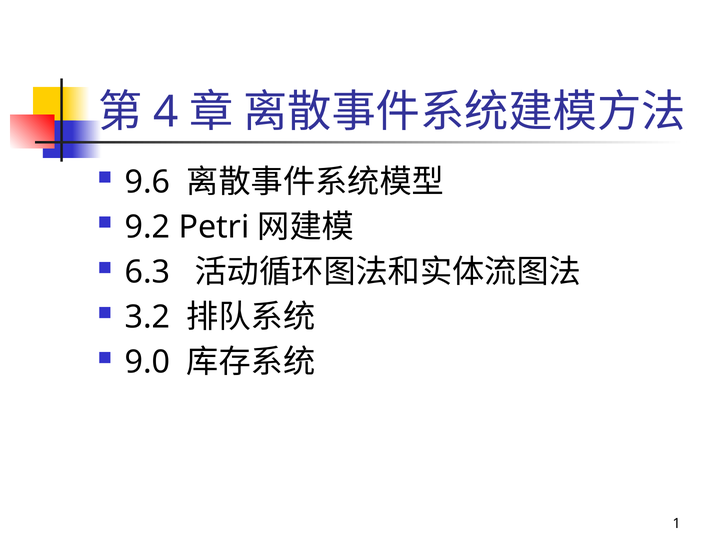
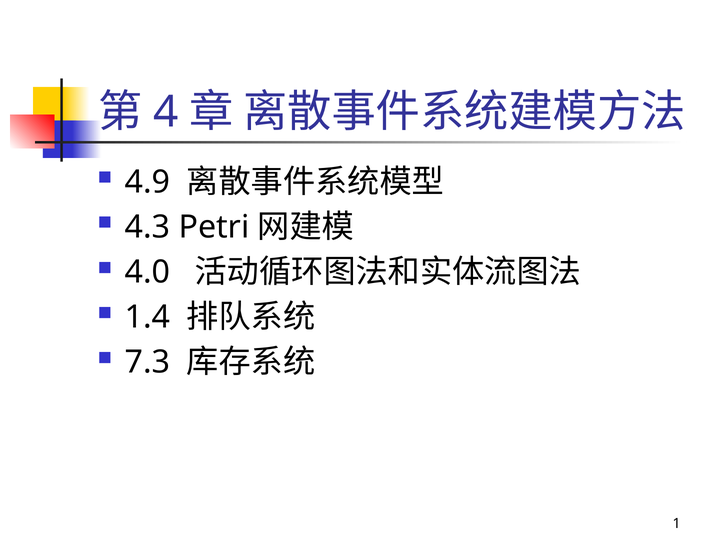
9.6: 9.6 -> 4.9 (148, 182)
9.2: 9.2 -> 4.3 (148, 227)
6.3: 6.3 -> 4.0 (148, 272)
3.2: 3.2 -> 1.4 (148, 317)
9.0: 9.0 -> 7.3 (148, 362)
